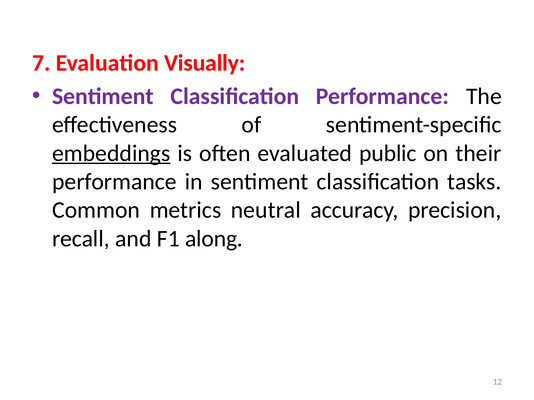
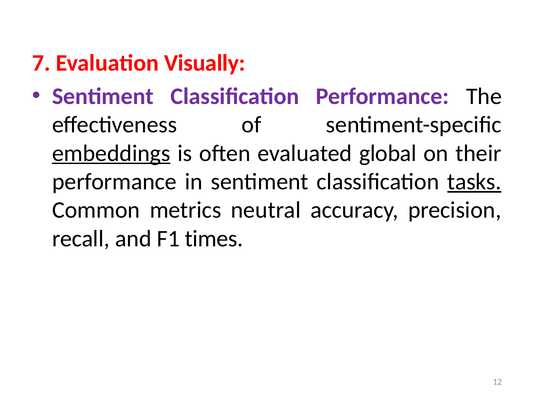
public: public -> global (388, 153)
tasks underline: none -> present (474, 182)
along: along -> times (214, 239)
